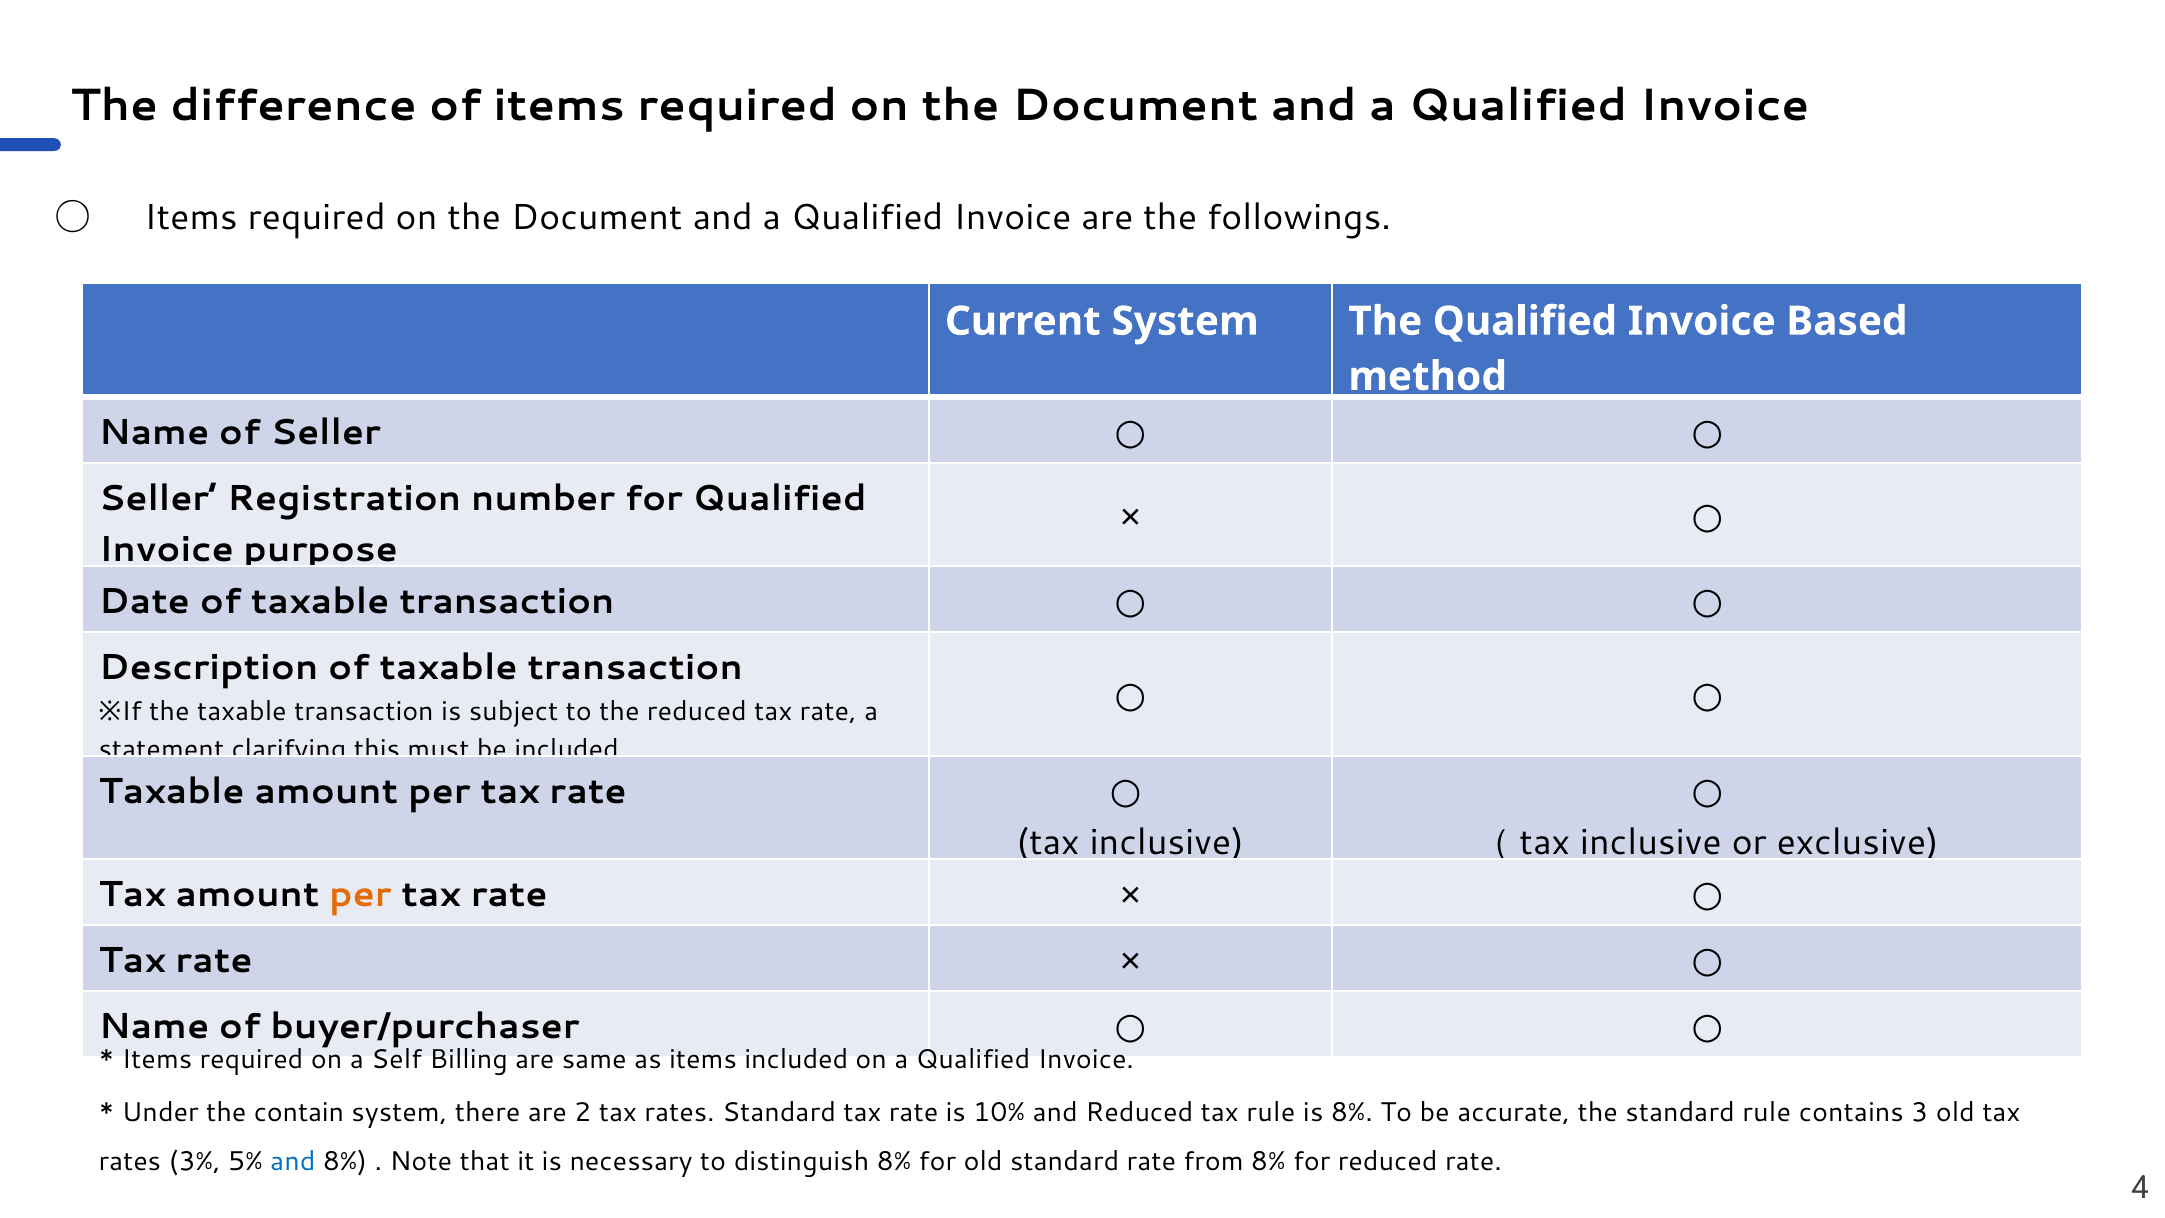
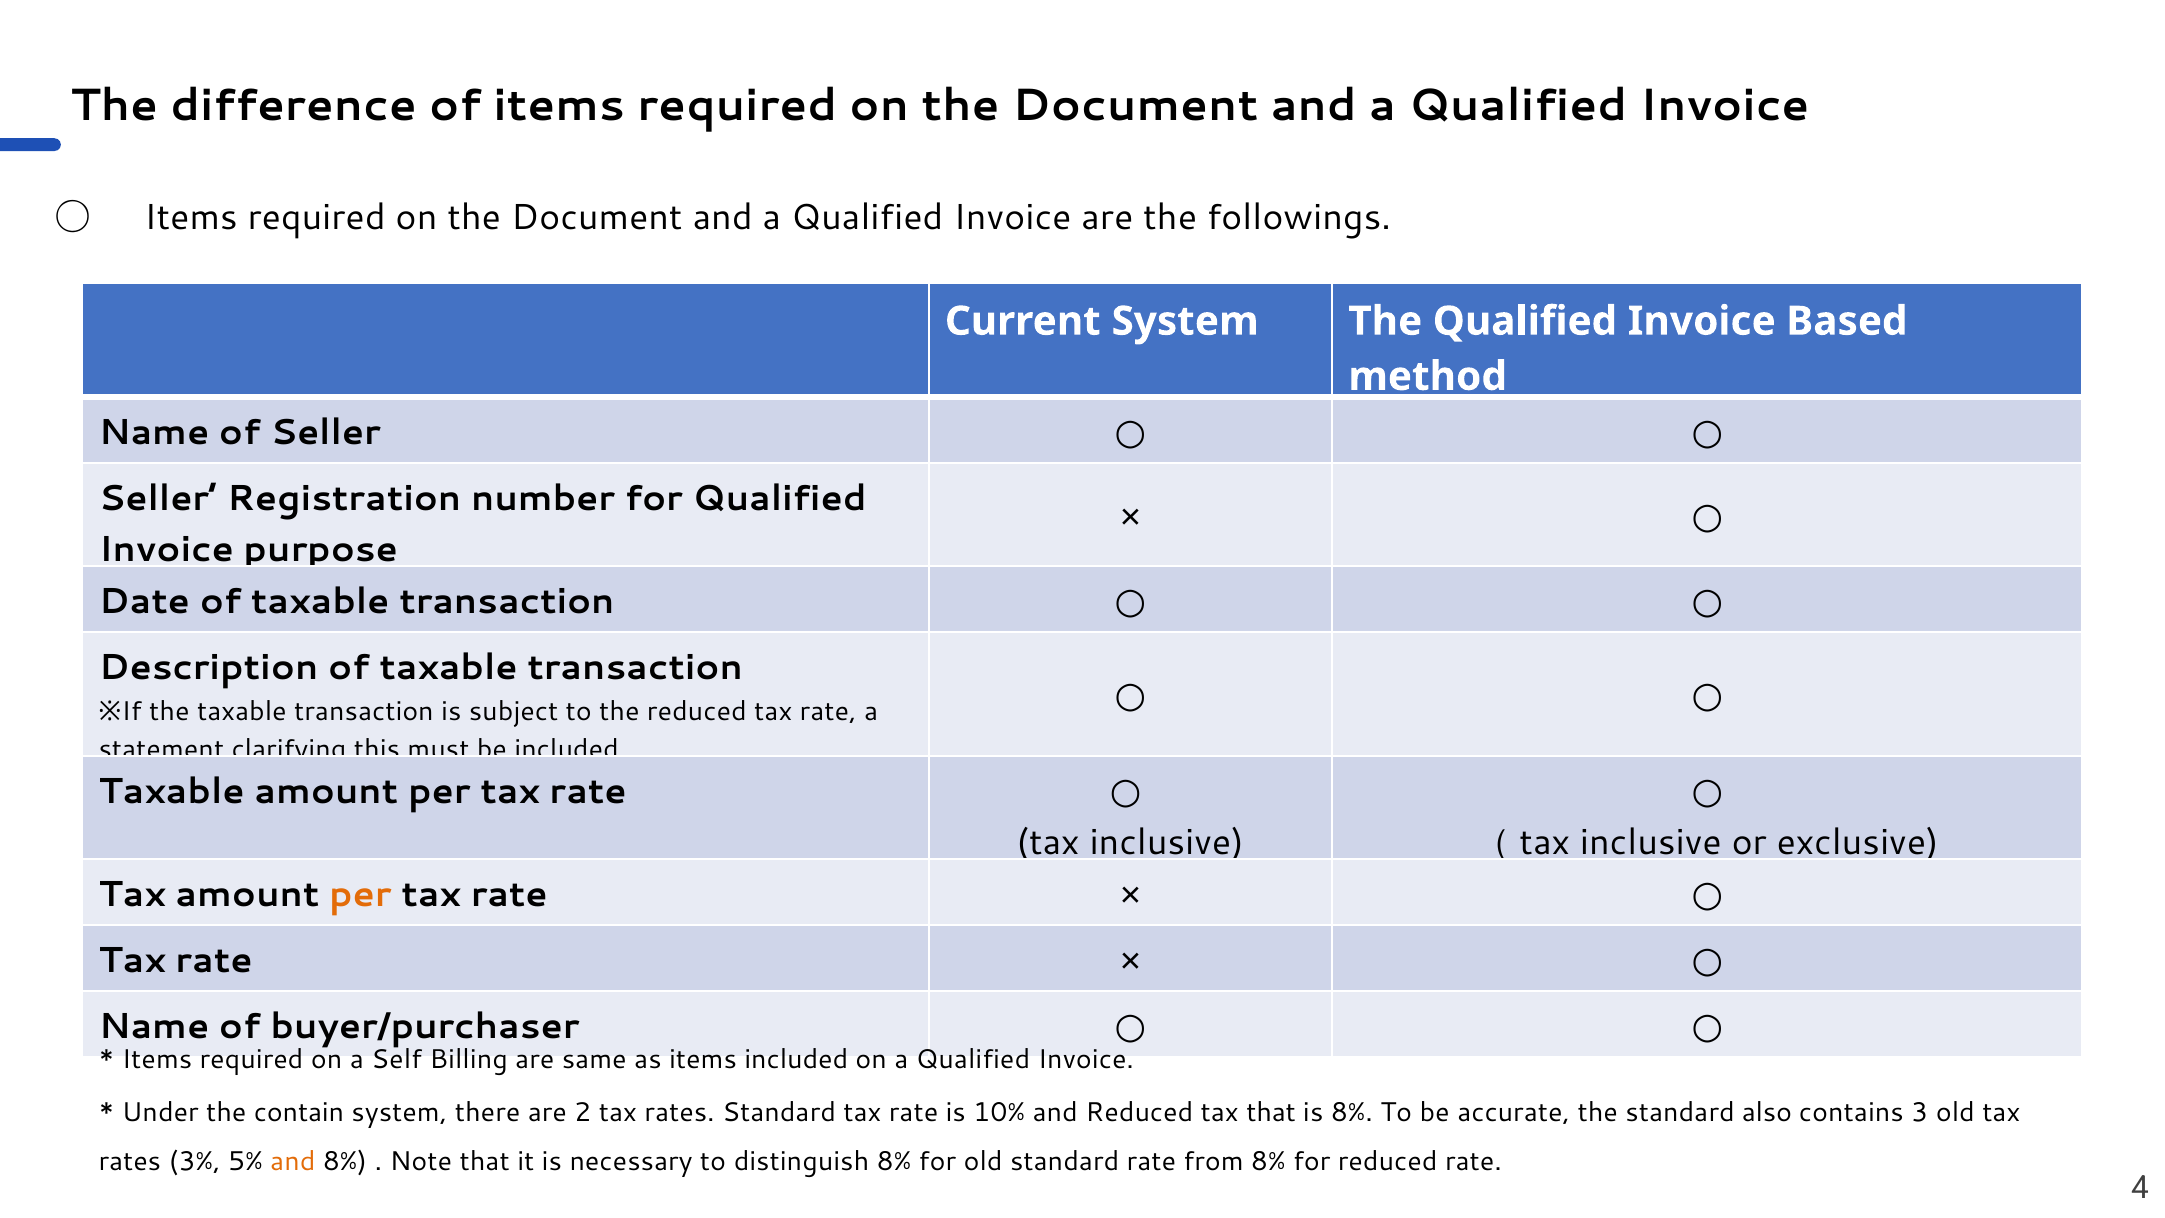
tax rule: rule -> that (1271, 1112)
standard rule: rule -> also (1767, 1112)
and colour: blue -> orange (293, 1162)
